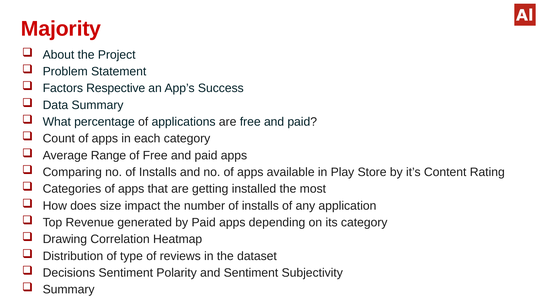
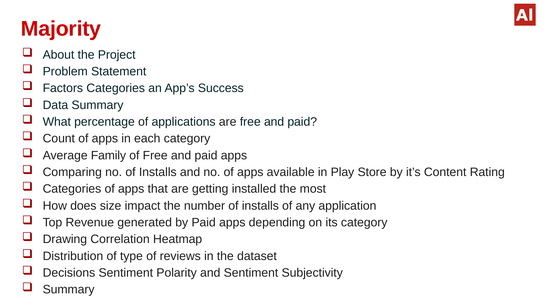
Factors Respective: Respective -> Categories (116, 88)
Range: Range -> Family (108, 155)
